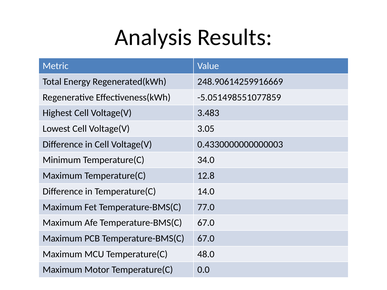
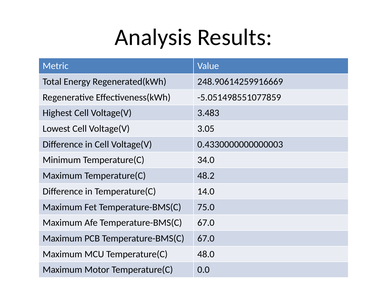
12.8: 12.8 -> 48.2 (206, 176)
77.0: 77.0 -> 75.0 (206, 207)
